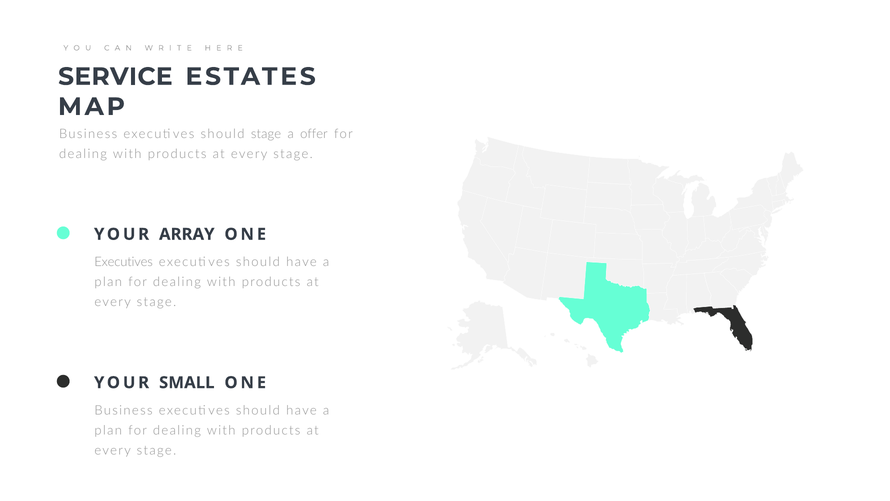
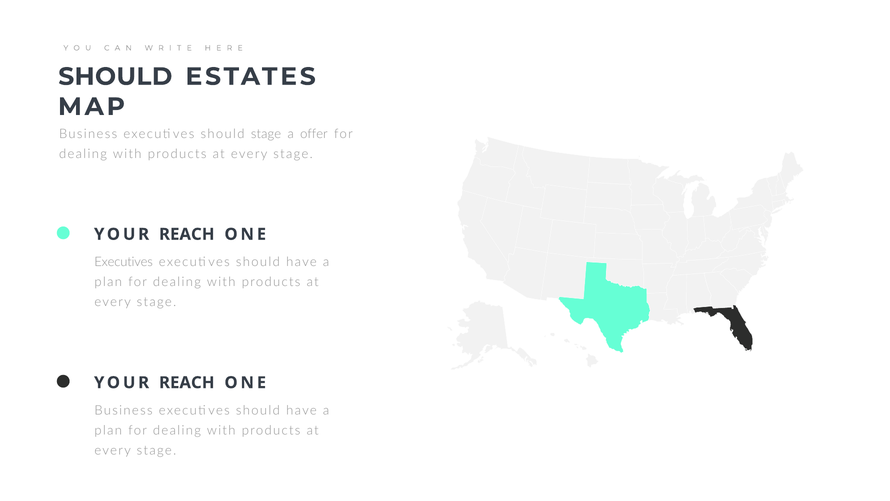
SERVICE: SERVICE -> SHOULD (115, 77)
ARRAY: ARRAY -> REACH (187, 234)
SMALL: SMALL -> REACH (187, 382)
